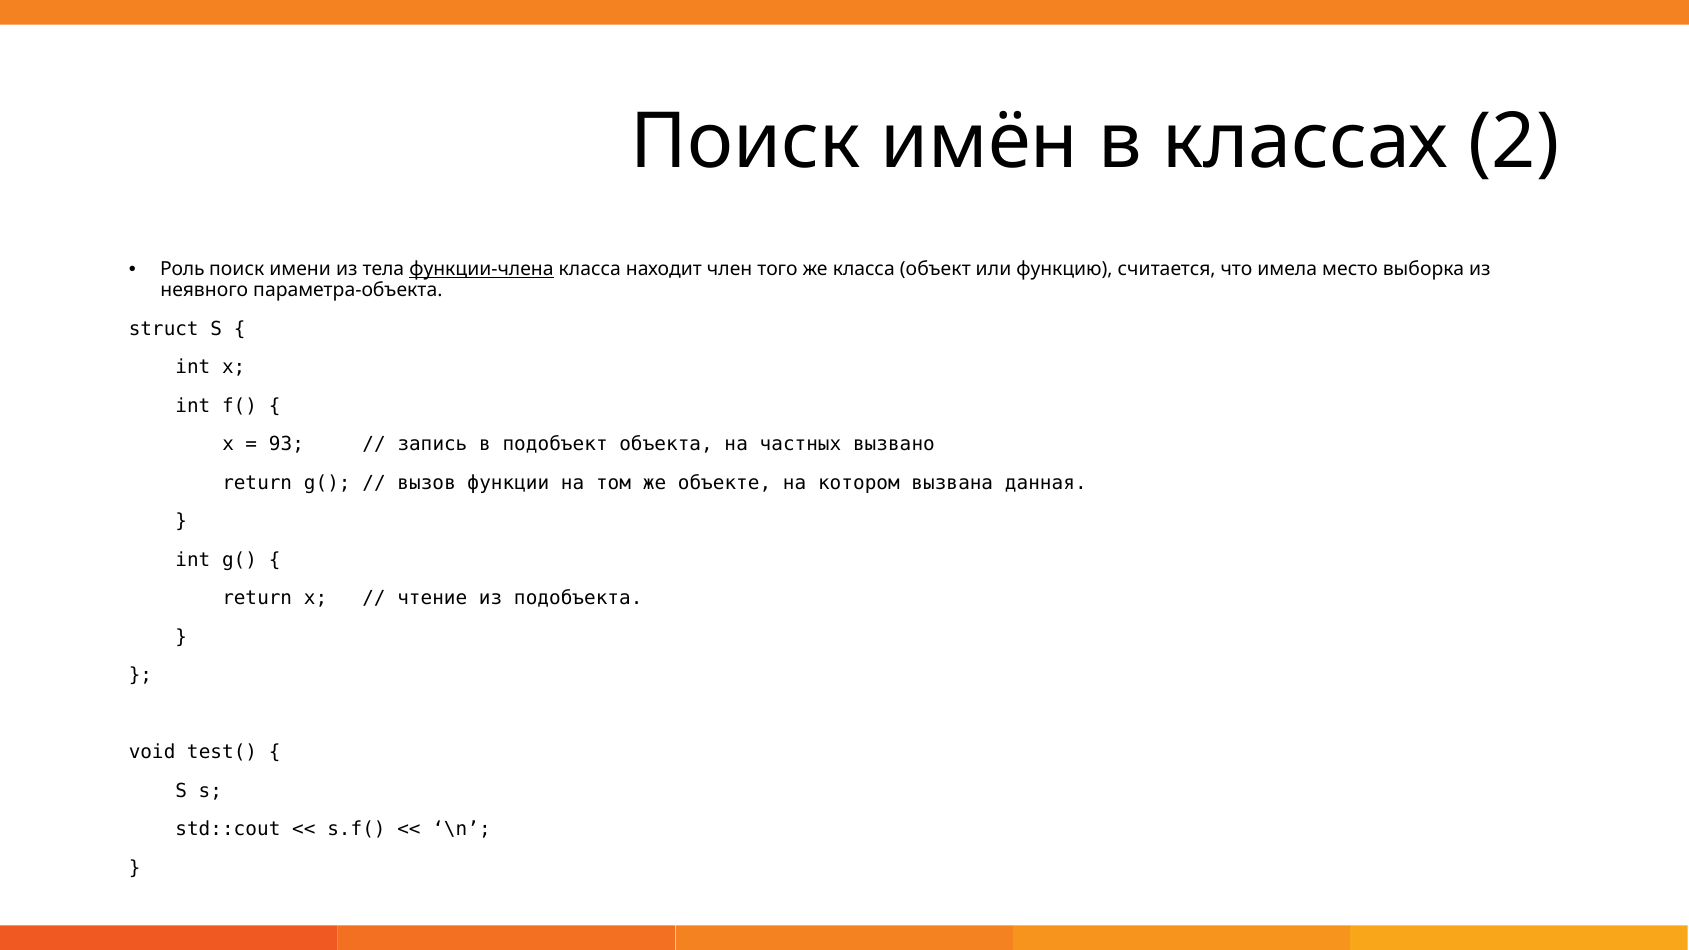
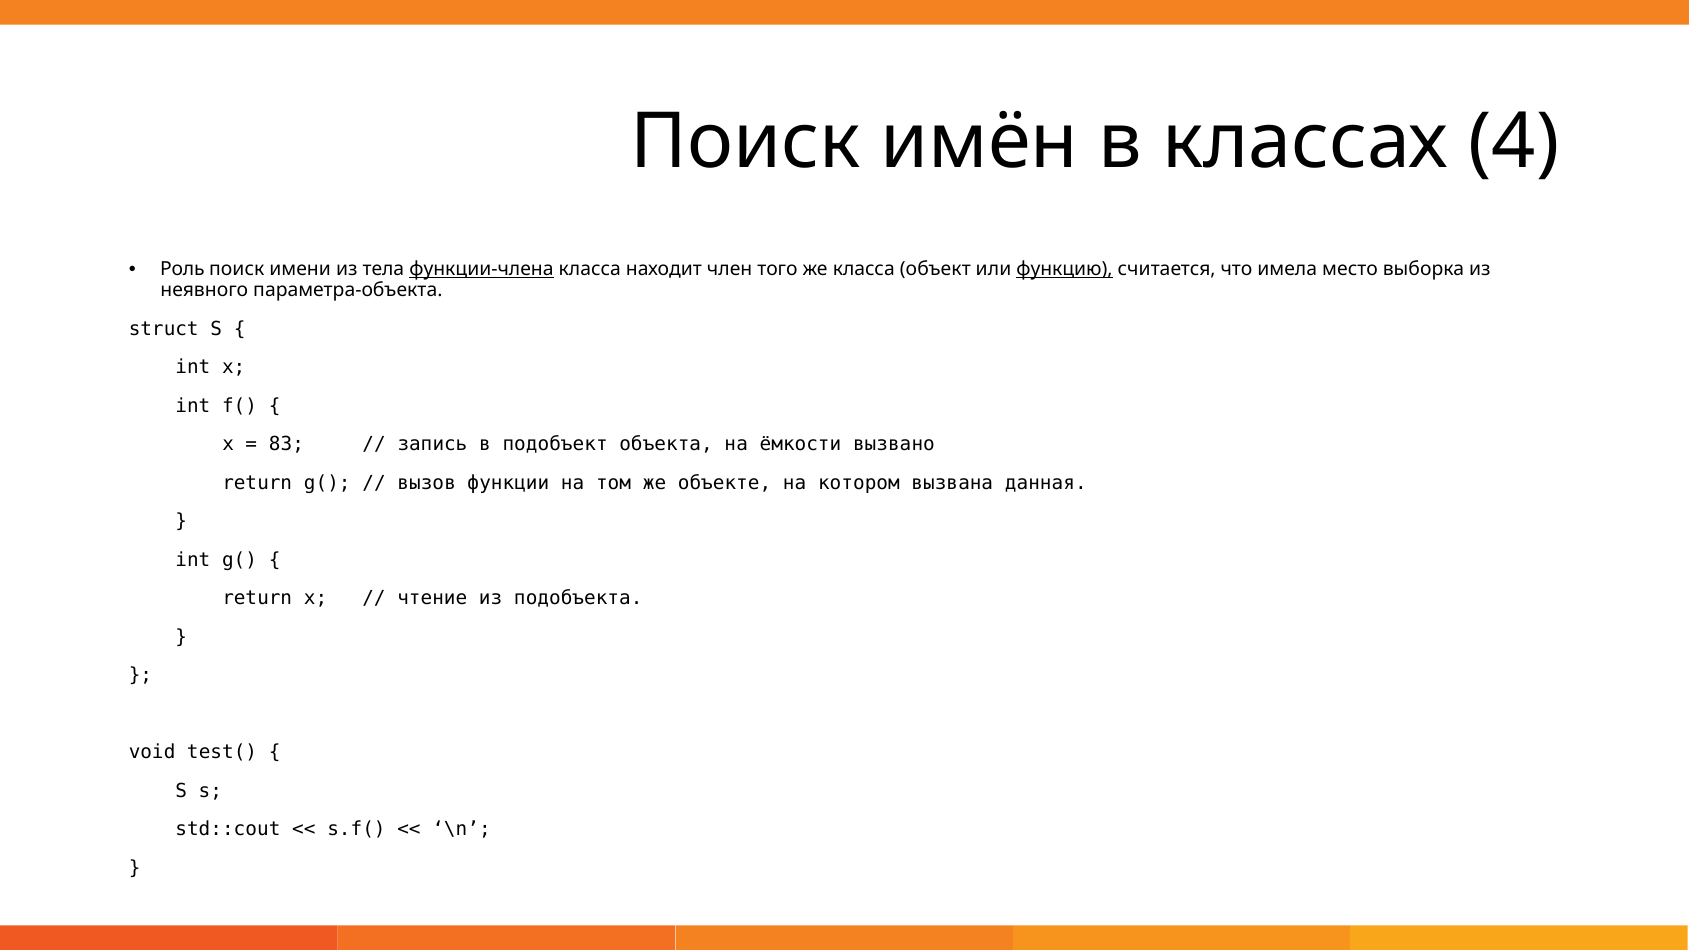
2: 2 -> 4 (1514, 142)
функцию underline: none -> present (1064, 270)
93: 93 -> 83 (286, 445)
частных: частных -> ёмкости (800, 445)
